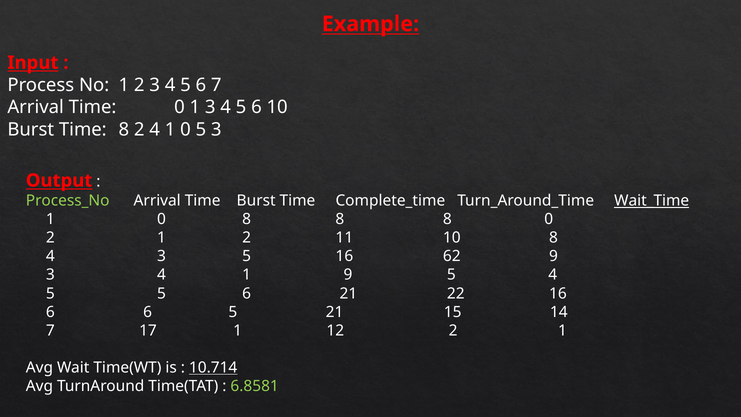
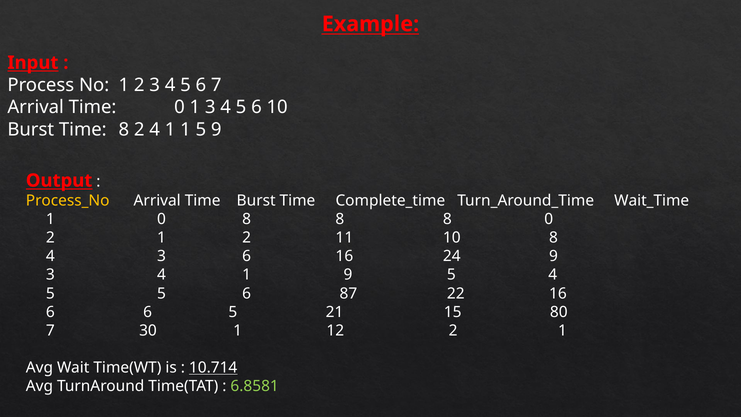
4 1 0: 0 -> 1 (185, 129)
5 3: 3 -> 9 (216, 129)
Process_No colour: light green -> yellow (68, 201)
Wait_Time underline: present -> none (652, 201)
3 5: 5 -> 6 (247, 256)
62: 62 -> 24 (452, 256)
6 21: 21 -> 87 (348, 293)
14: 14 -> 80 (559, 312)
17: 17 -> 30 (148, 330)
